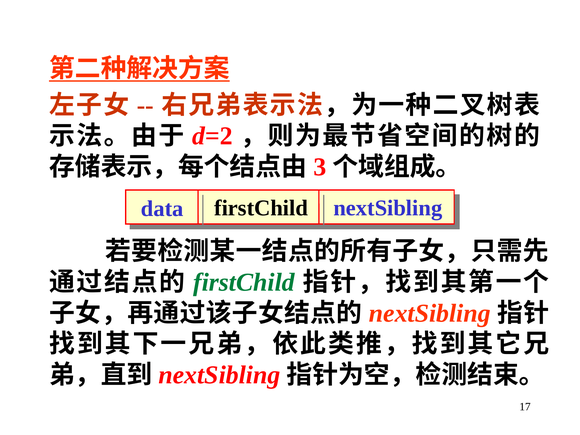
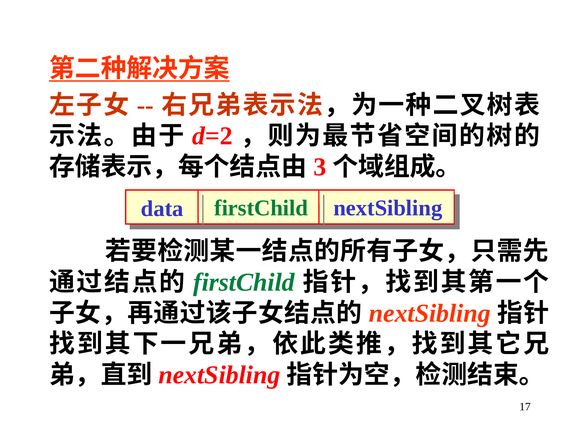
firstChild colour: black -> green (261, 208)
